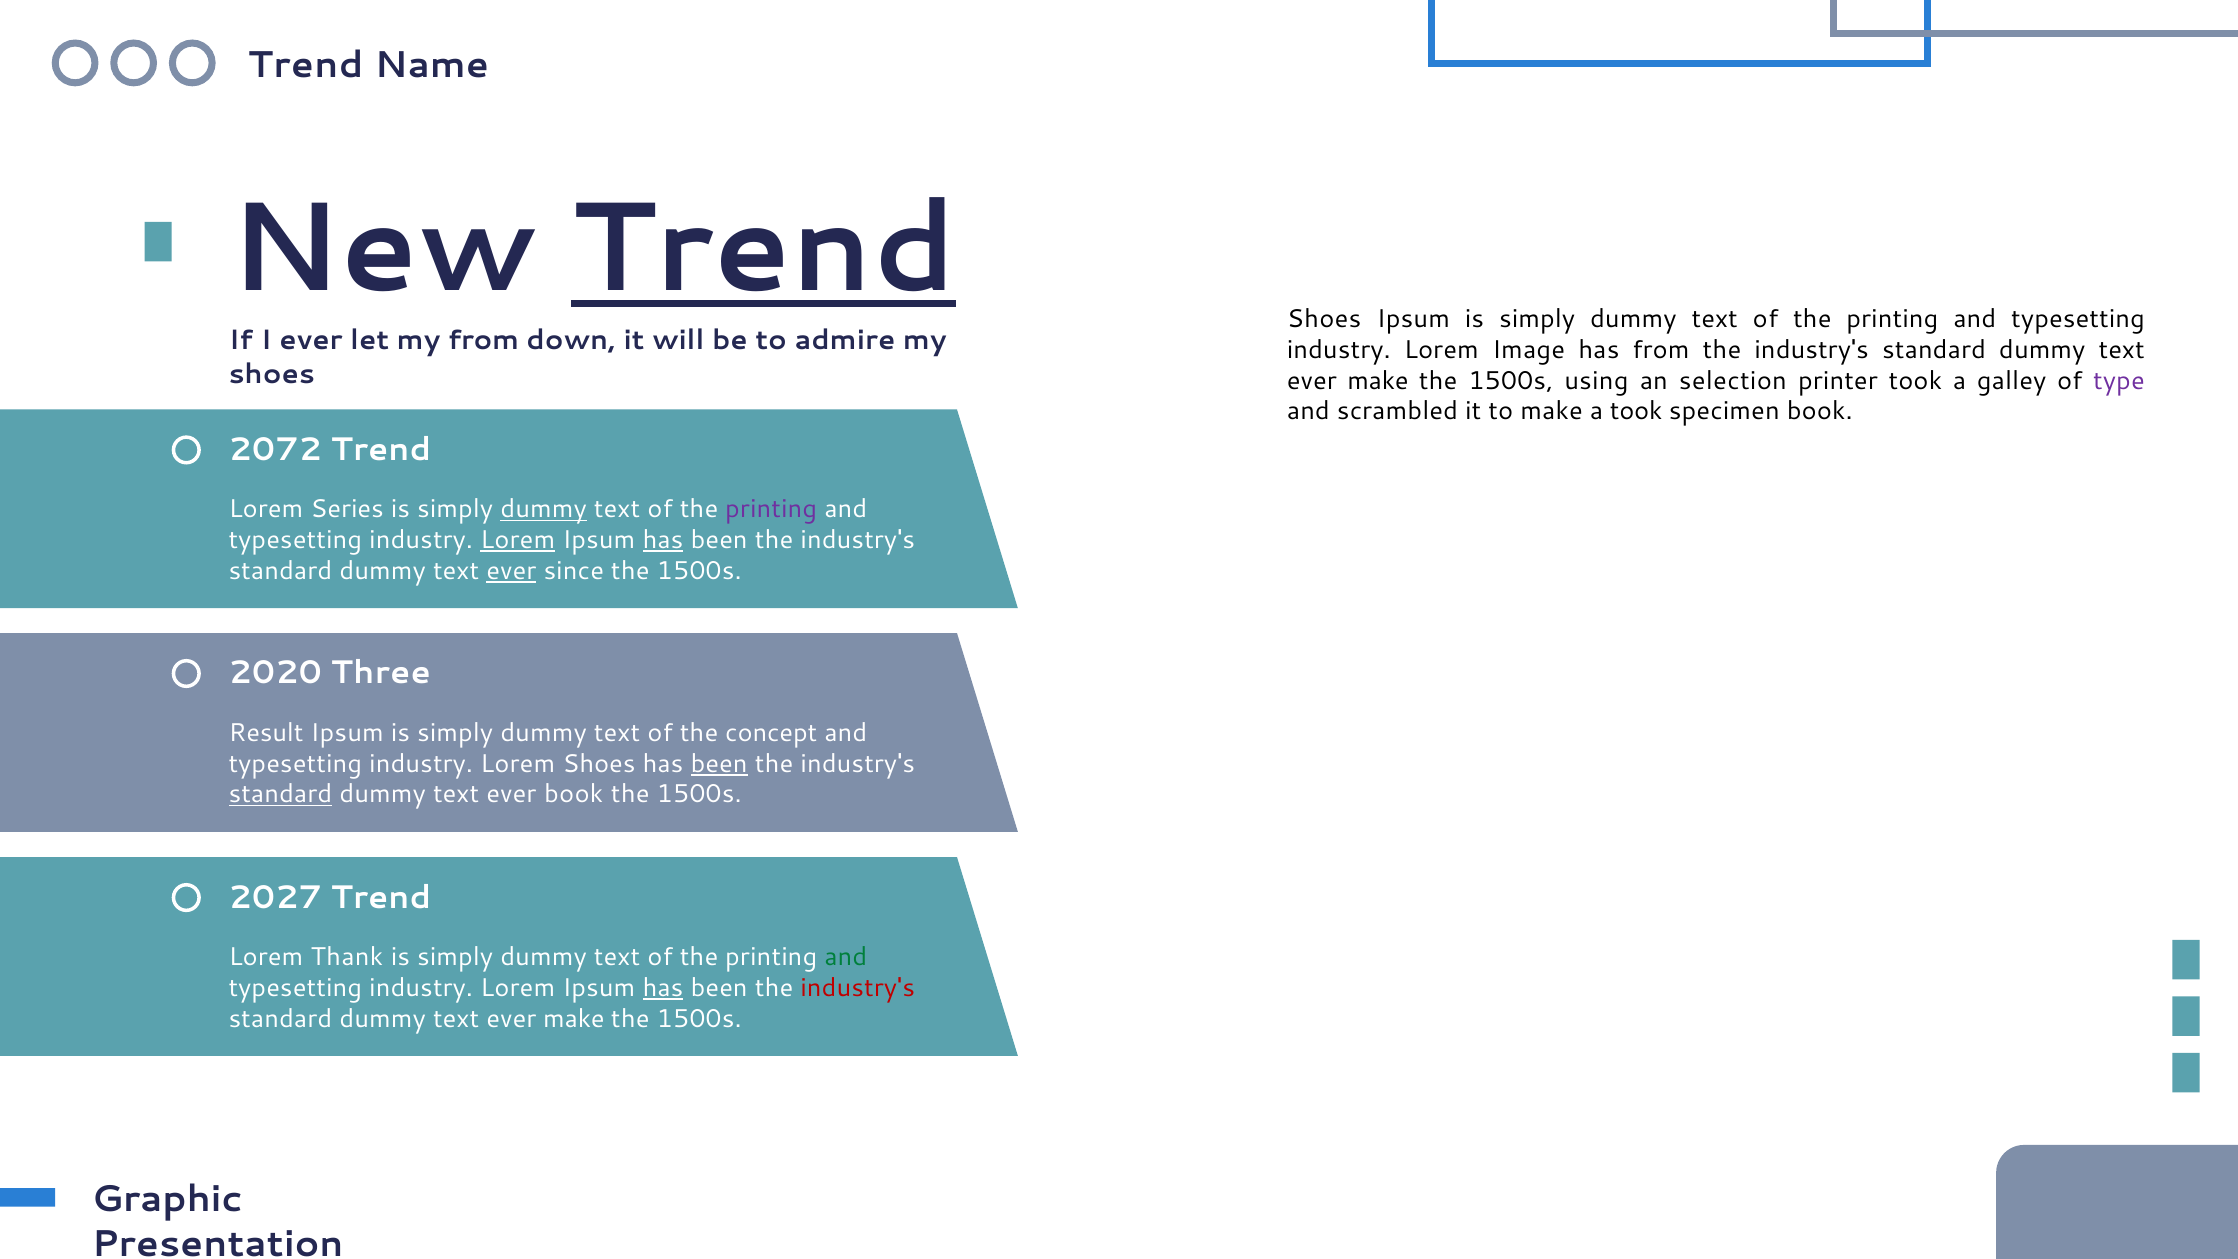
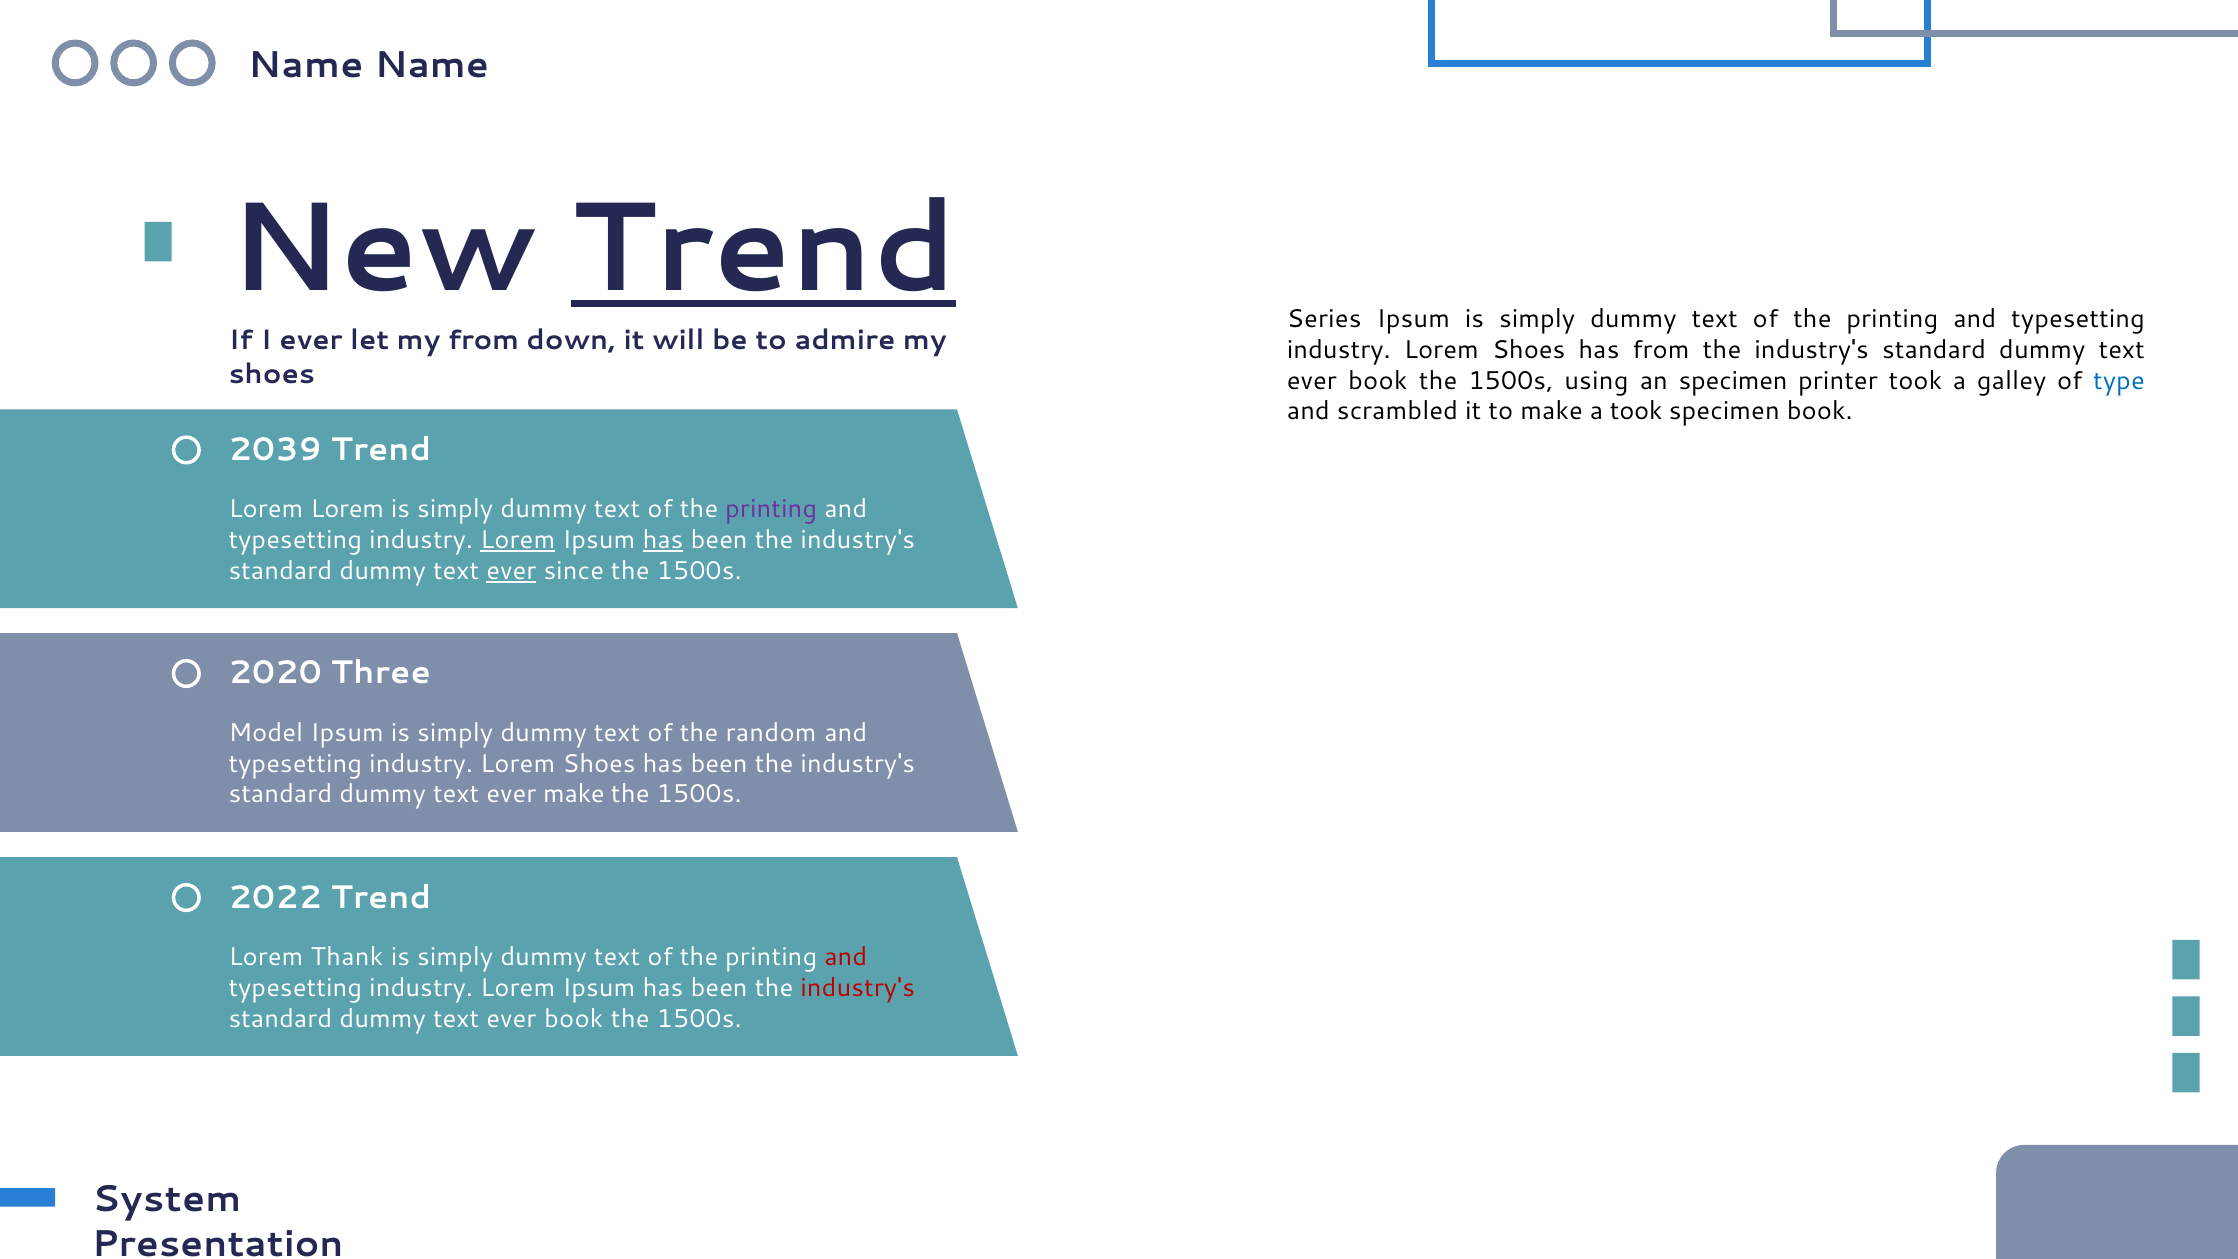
Trend: Trend -> Name (306, 65)
Shoes: Shoes -> Series (1324, 319)
Image: Image -> Shoes (1529, 350)
make: make -> book (1378, 381)
an selection: selection -> specimen (1733, 381)
type colour: purple -> blue (2119, 381)
2072: 2072 -> 2039 (275, 450)
Lorem Series: Series -> Lorem (347, 509)
dummy underline: present -> none (544, 509)
Result: Result -> Model (266, 733)
concept: concept -> random (771, 733)
been underline: present -> none (719, 764)
standard underline: present -> none (280, 794)
ever book: book -> make (574, 794)
2027: 2027 -> 2022 (275, 897)
and colour: green -> red (846, 957)
has underline: present -> none (663, 988)
make: make -> book (574, 1018)
Graphic: Graphic -> System (167, 1199)
